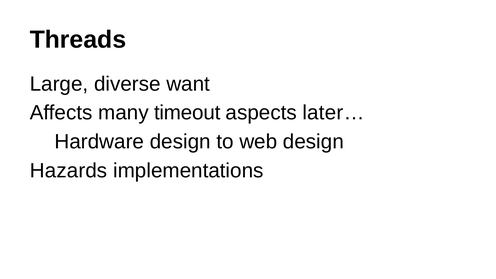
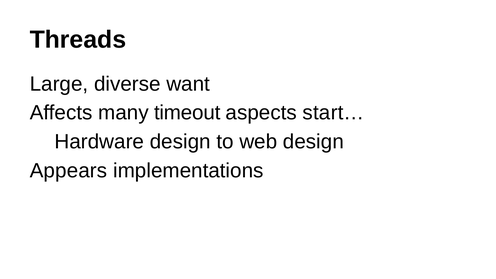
later…: later… -> start… (333, 113)
Hazards: Hazards -> Appears (69, 171)
